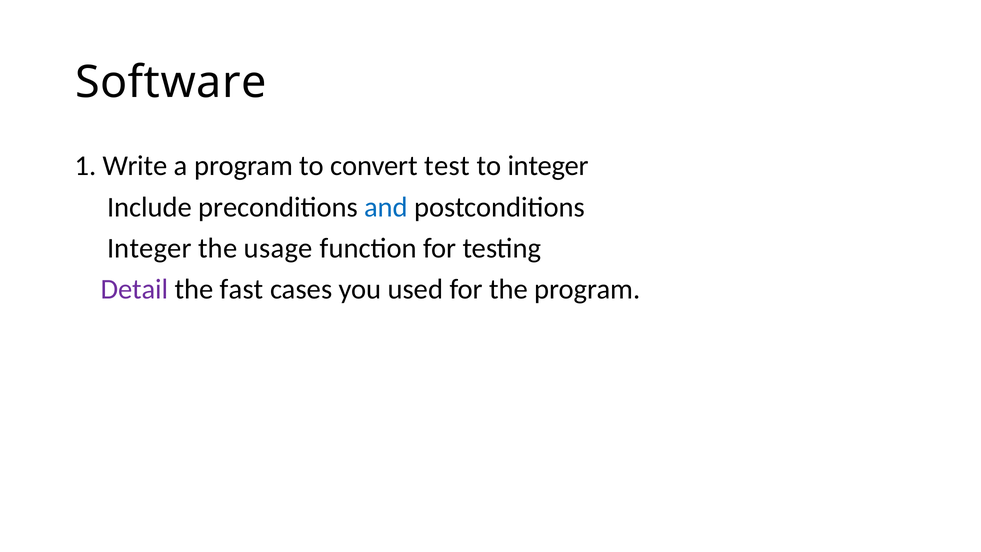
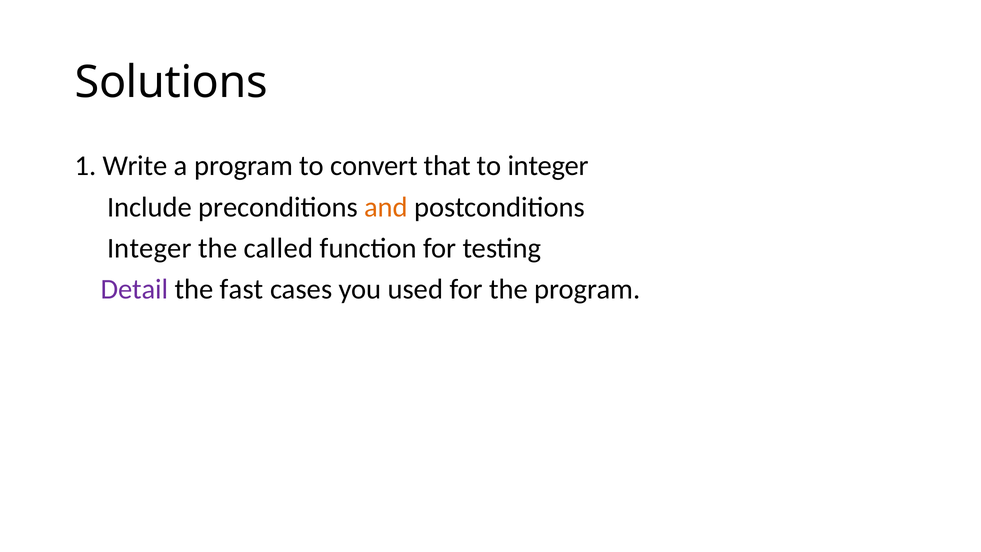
Software: Software -> Solutions (171, 82)
test: test -> that (447, 166)
and colour: blue -> orange (386, 207)
usage: usage -> called (278, 248)
